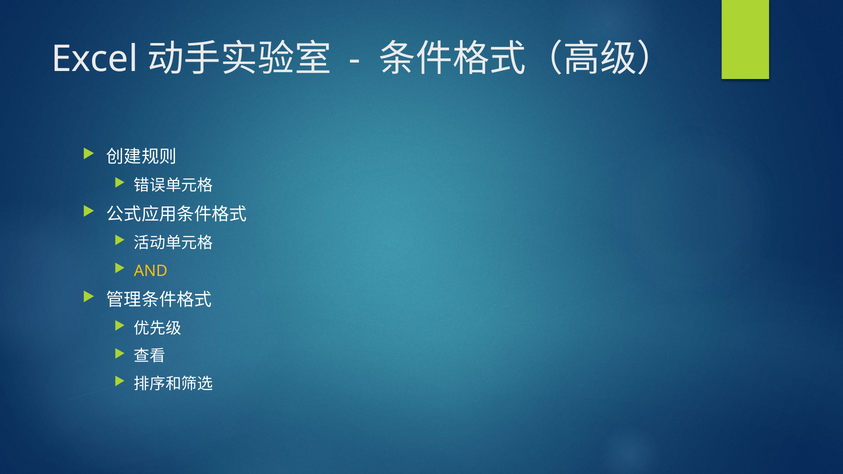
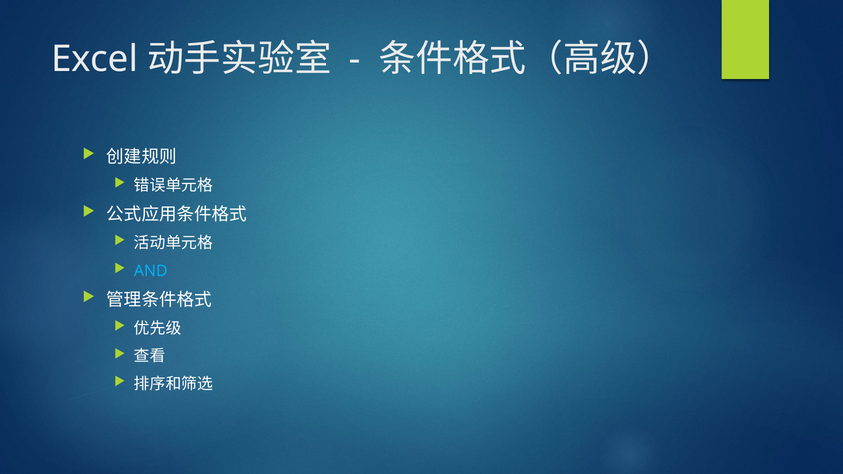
AND colour: yellow -> light blue (151, 271)
